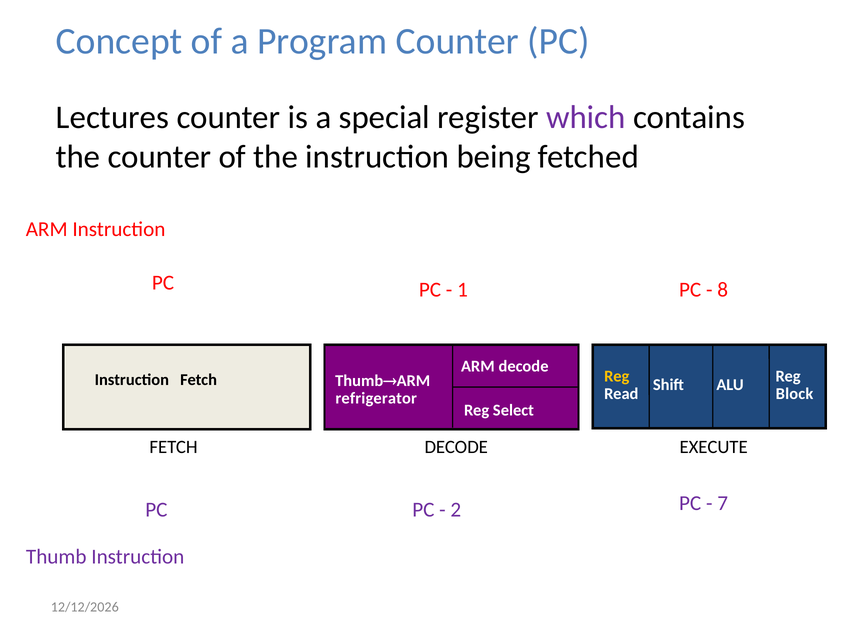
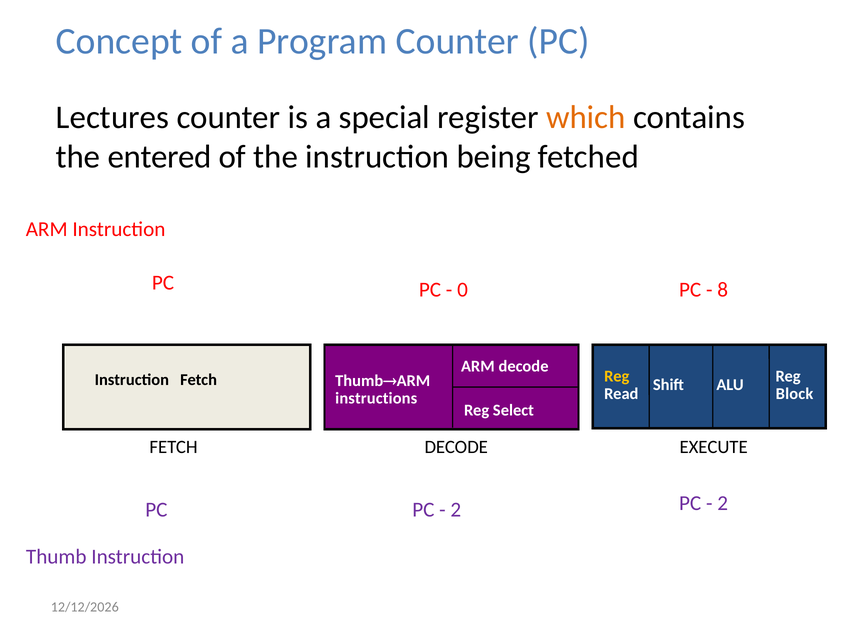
which colour: purple -> orange (586, 117)
the counter: counter -> entered (160, 157)
1: 1 -> 0 (462, 289)
refrigerator: refrigerator -> instructions (376, 398)
7: 7 -> 2 (723, 503)
